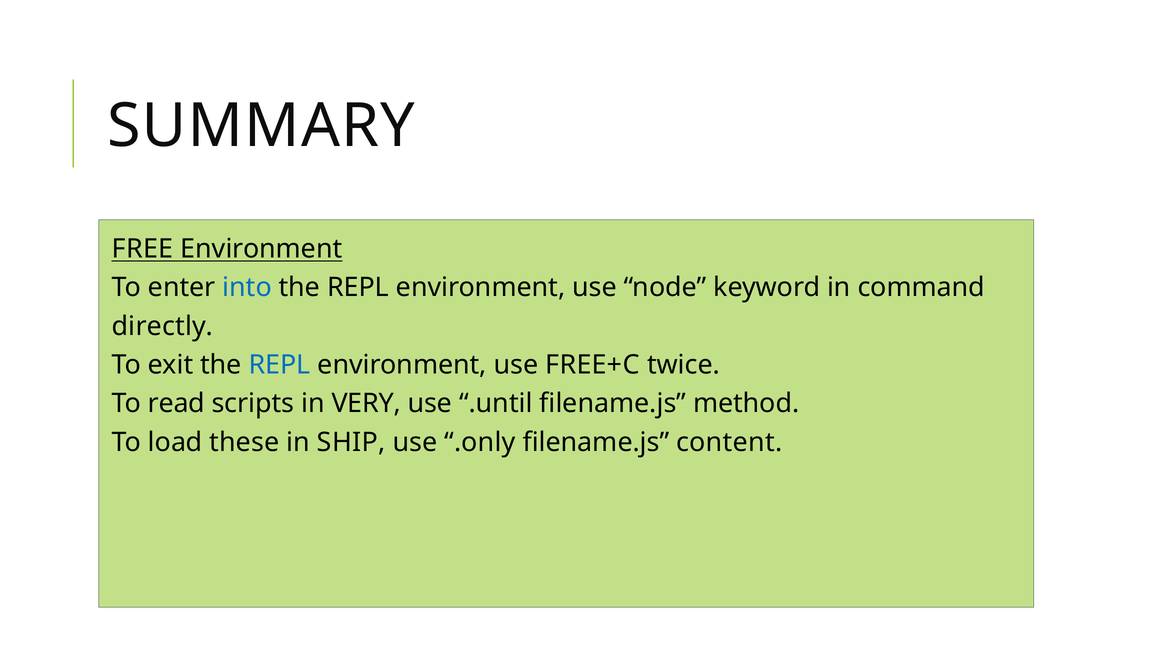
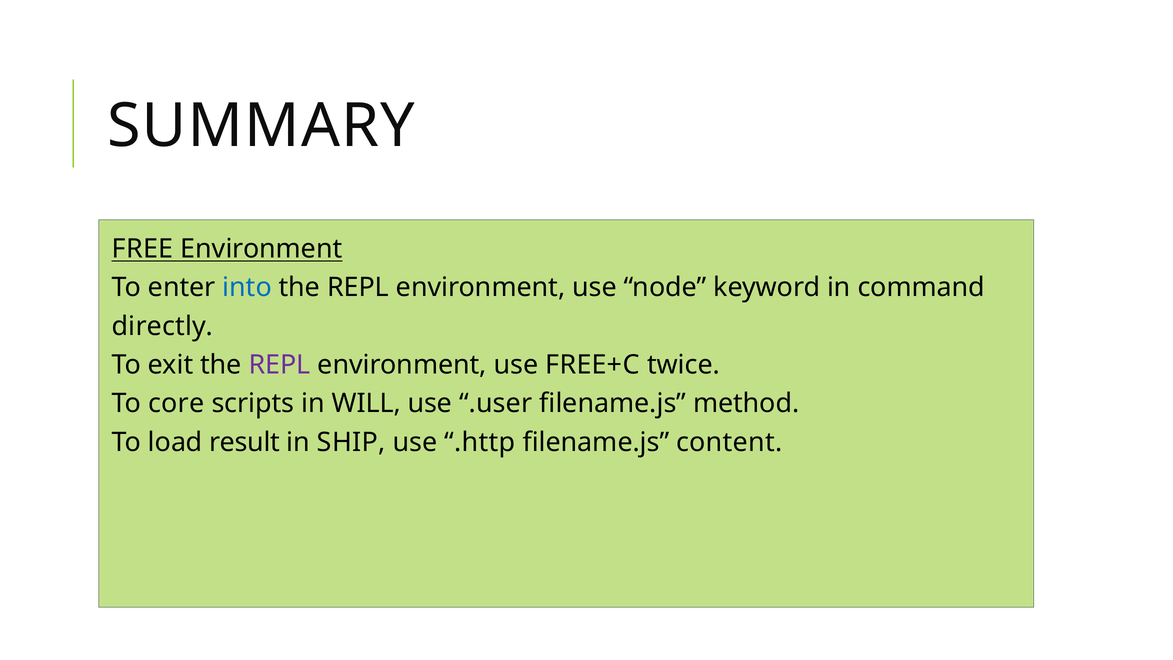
REPL colour: blue -> purple (280, 365)
read: read -> core (176, 403)
VERY: VERY -> WILL (366, 403)
.until: .until -> .user (496, 403)
these: these -> result (245, 442)
.only: .only -> .http (480, 442)
